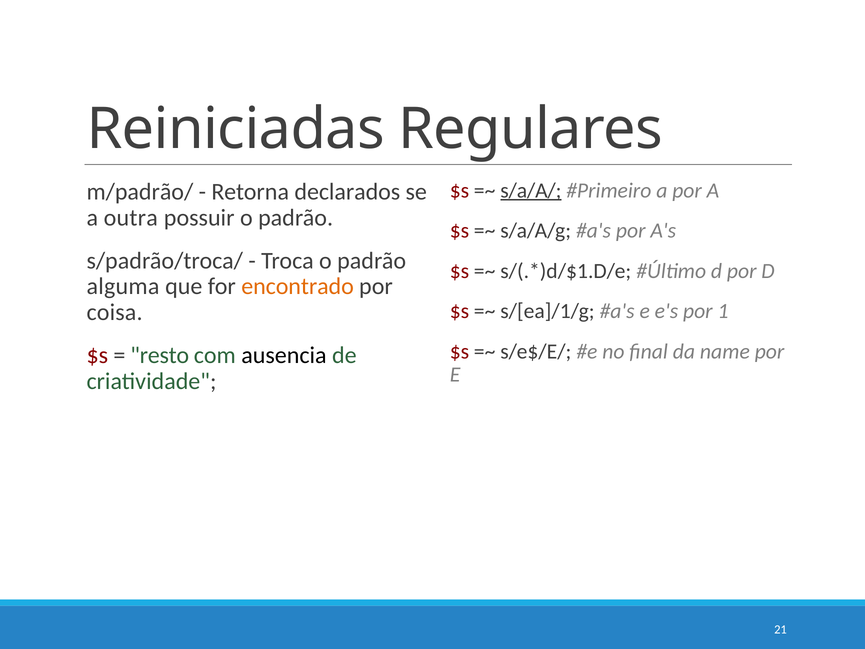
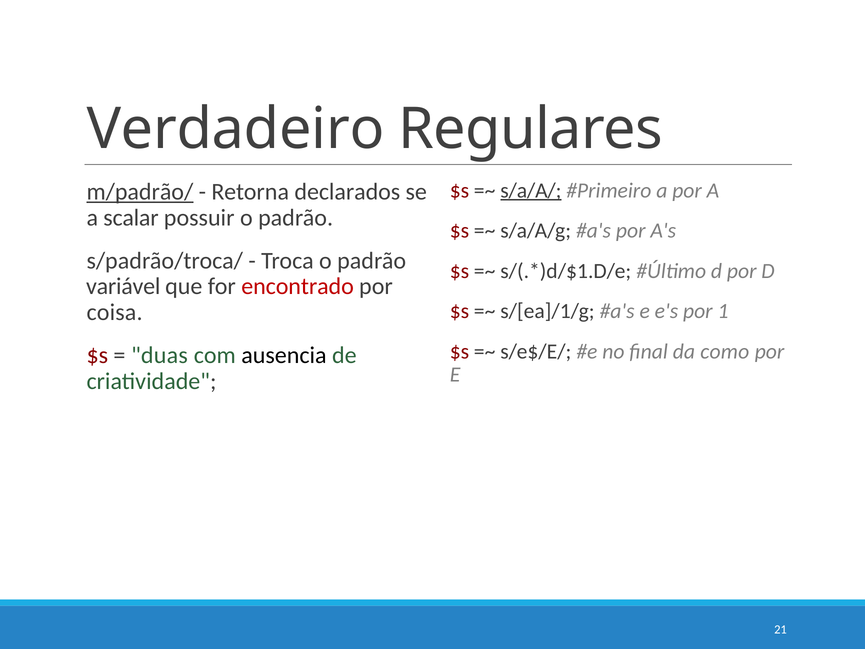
Reiniciadas: Reiniciadas -> Verdadeiro (236, 129)
m/padrão/ underline: none -> present (140, 192)
outra: outra -> scalar (131, 218)
alguma: alguma -> variável (123, 286)
encontrado colour: orange -> red (298, 286)
name: name -> como (725, 351)
resto: resto -> duas (160, 355)
